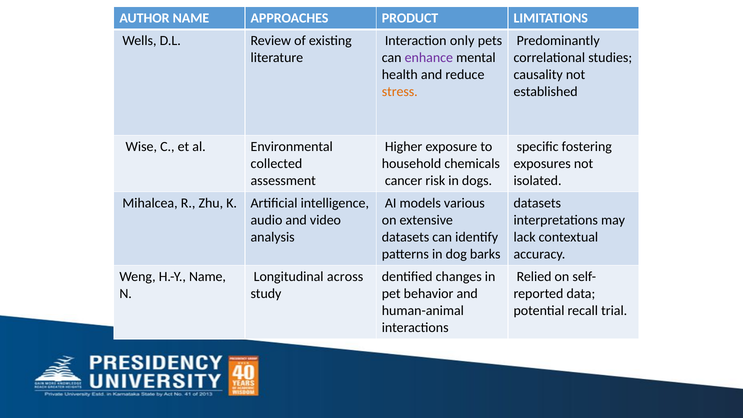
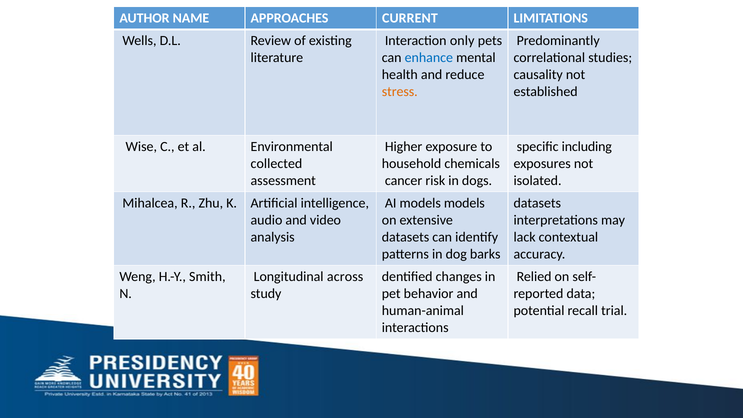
PRODUCT: PRODUCT -> CURRENT (410, 18)
enhance colour: purple -> blue (429, 58)
fostering: fostering -> including (587, 147)
models various: various -> models (464, 203)
H.-Y Name: Name -> Smith (207, 277)
